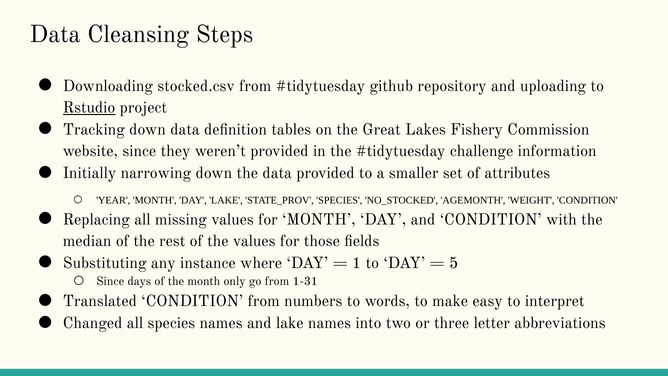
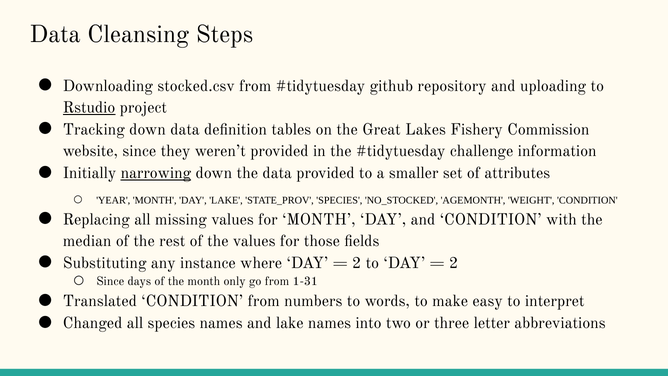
narrowing underline: none -> present (156, 173)
1: 1 -> 2 (357, 263)
5: 5 -> 2 (454, 263)
